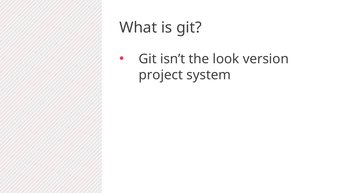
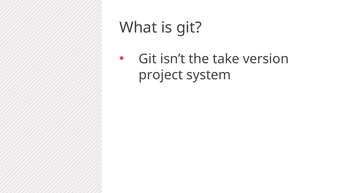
look: look -> take (226, 59)
